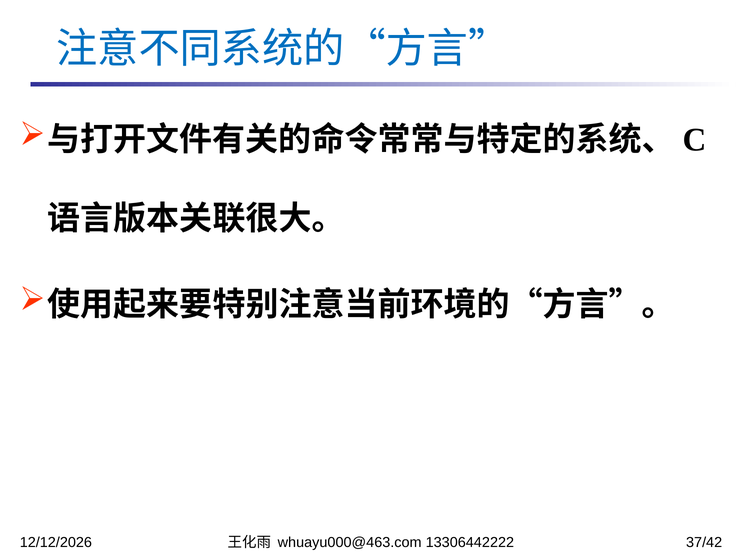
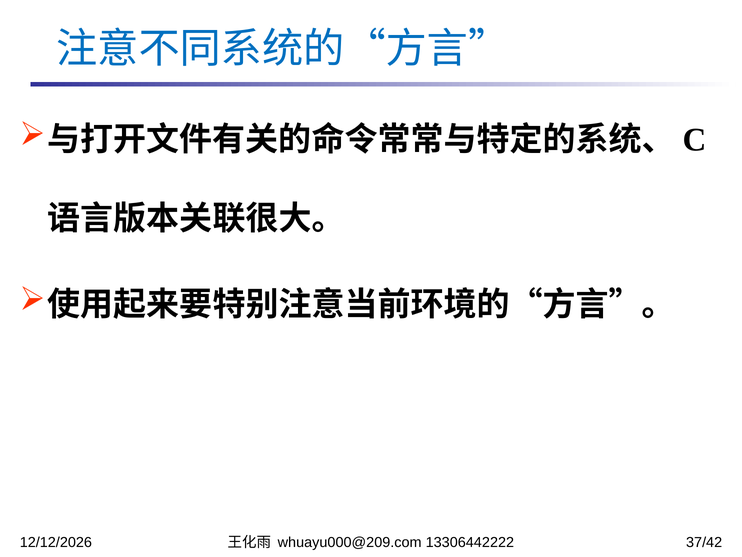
whuayu000@463.com: whuayu000@463.com -> whuayu000@209.com (350, 542)
